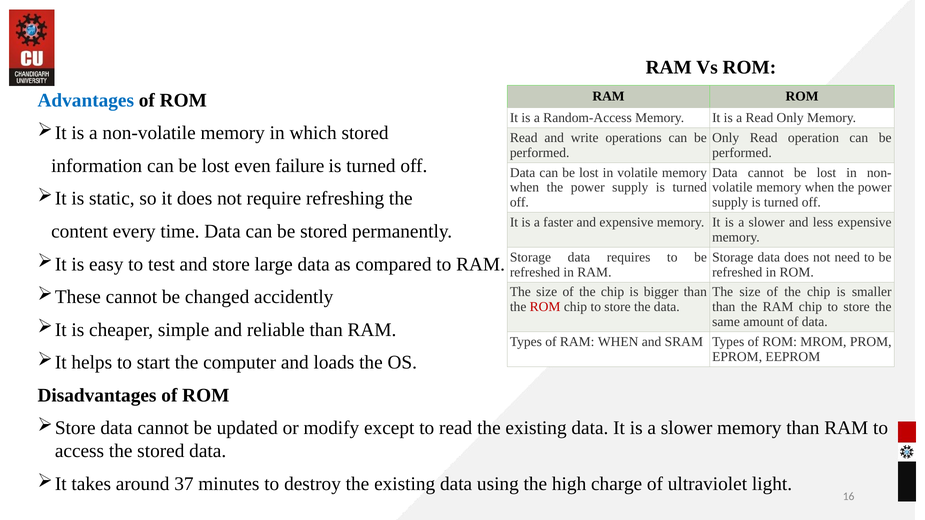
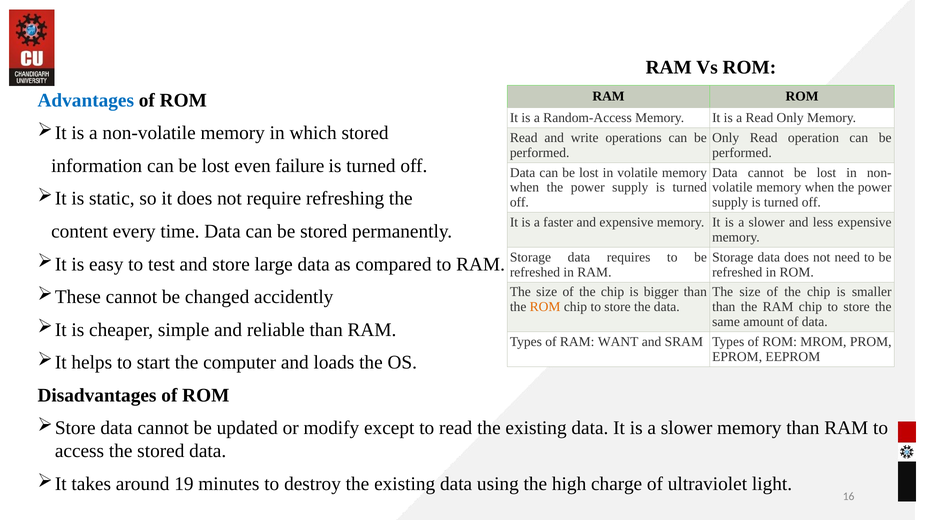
ROM colour: red -> orange (545, 307)
RAM WHEN: WHEN -> WANT (618, 342)
37: 37 -> 19 (184, 484)
